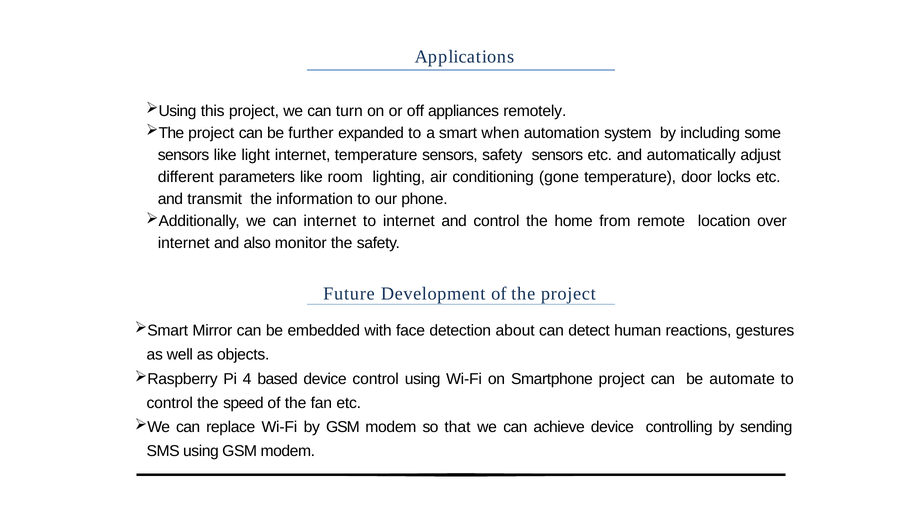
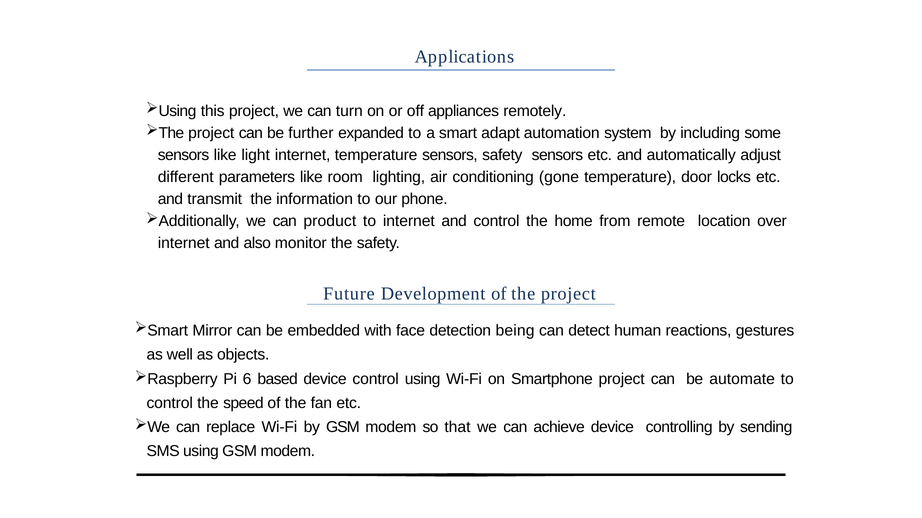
when: when -> adapt (501, 133)
can internet: internet -> product (330, 221)
about: about -> being (515, 331)
4: 4 -> 6 (247, 380)
